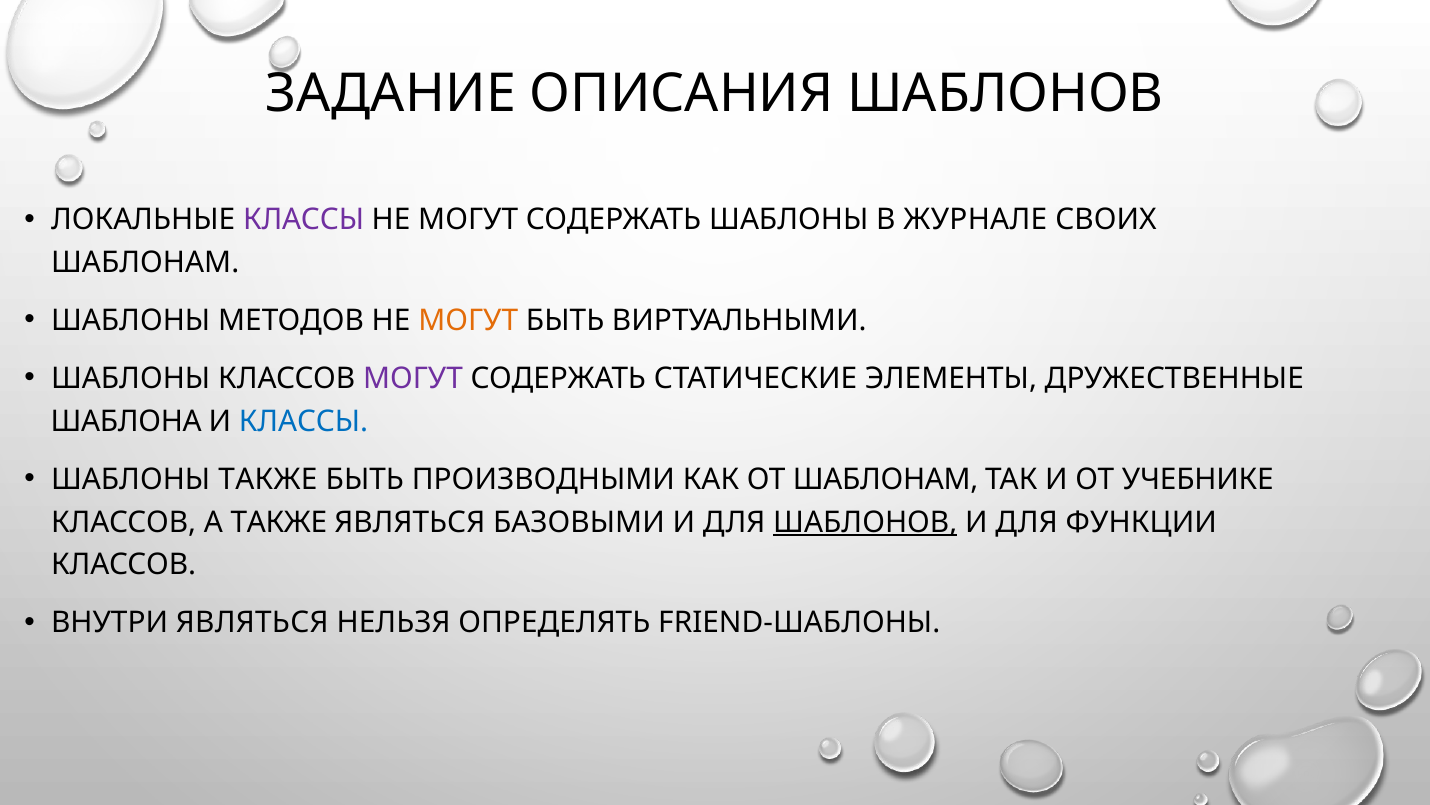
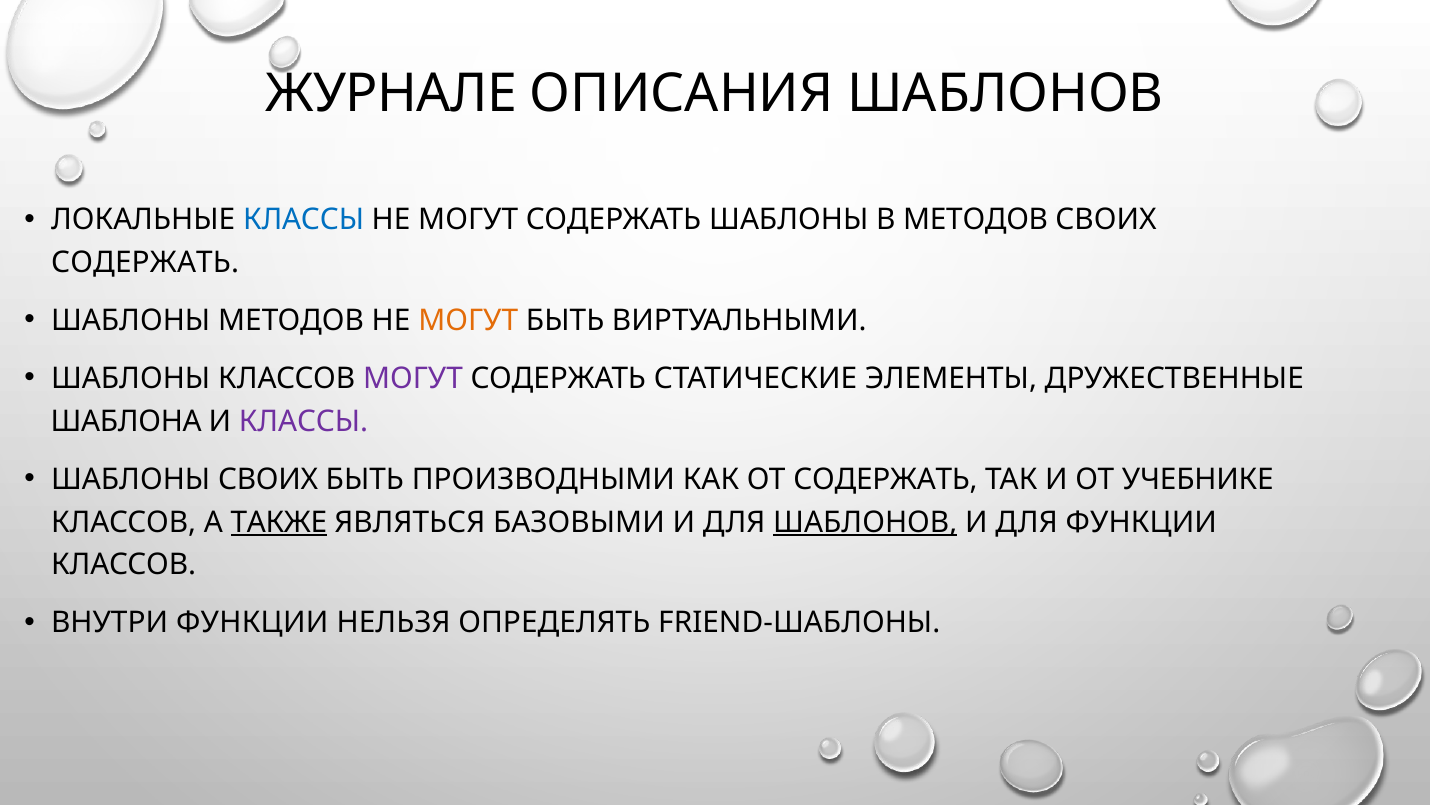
ЗАДАНИЕ: ЗАДАНИЕ -> ЖУРНАЛЕ (391, 93)
КЛАССЫ colour: purple -> blue (304, 220)
В ЖУРНАЛЕ: ЖУРНАЛЕ -> МЕТОДОВ (976, 220)
ШАБЛОНАМ: ШАБЛОНАМ -> СОДЕРЖАТЬ (145, 263)
КЛАССЫ colour: blue -> purple (304, 421)
ШАБЛОНЫ ТАКЖЕ: ТАКЖЕ -> СВОИХ (268, 479)
ОТ ШАБЛОНАМ: ШАБЛОНАМ -> СОДЕРЖАТЬ (886, 479)
ТАКЖЕ underline: none -> present (279, 522)
ВНУТРИ ЯВЛЯТЬСЯ: ЯВЛЯТЬСЯ -> ФУНКЦИИ (252, 623)
